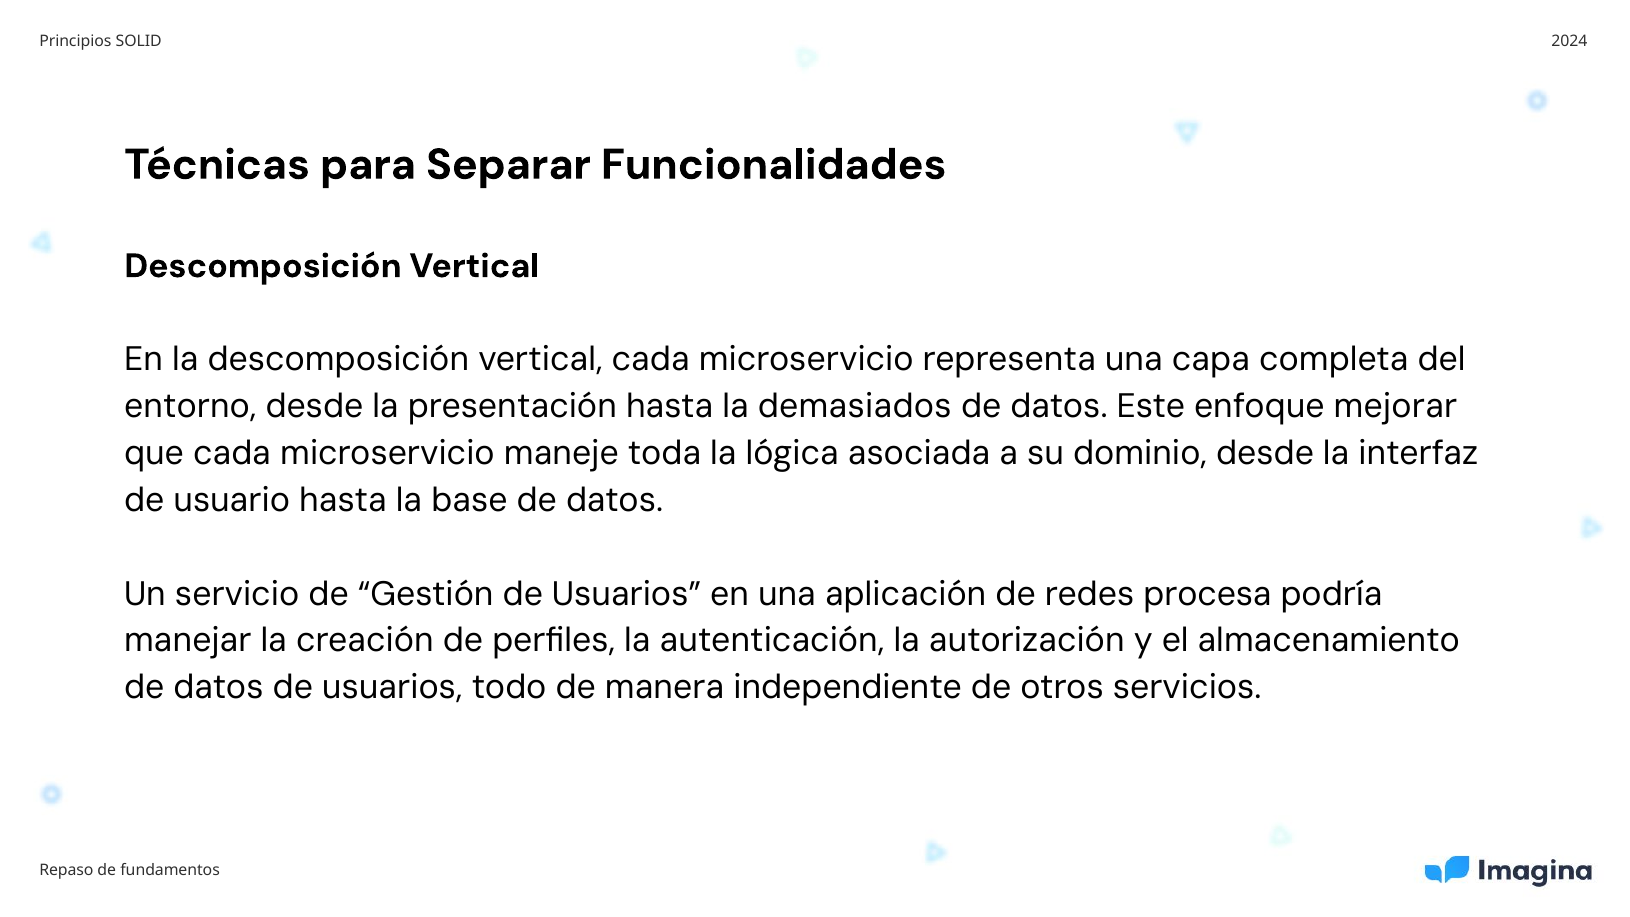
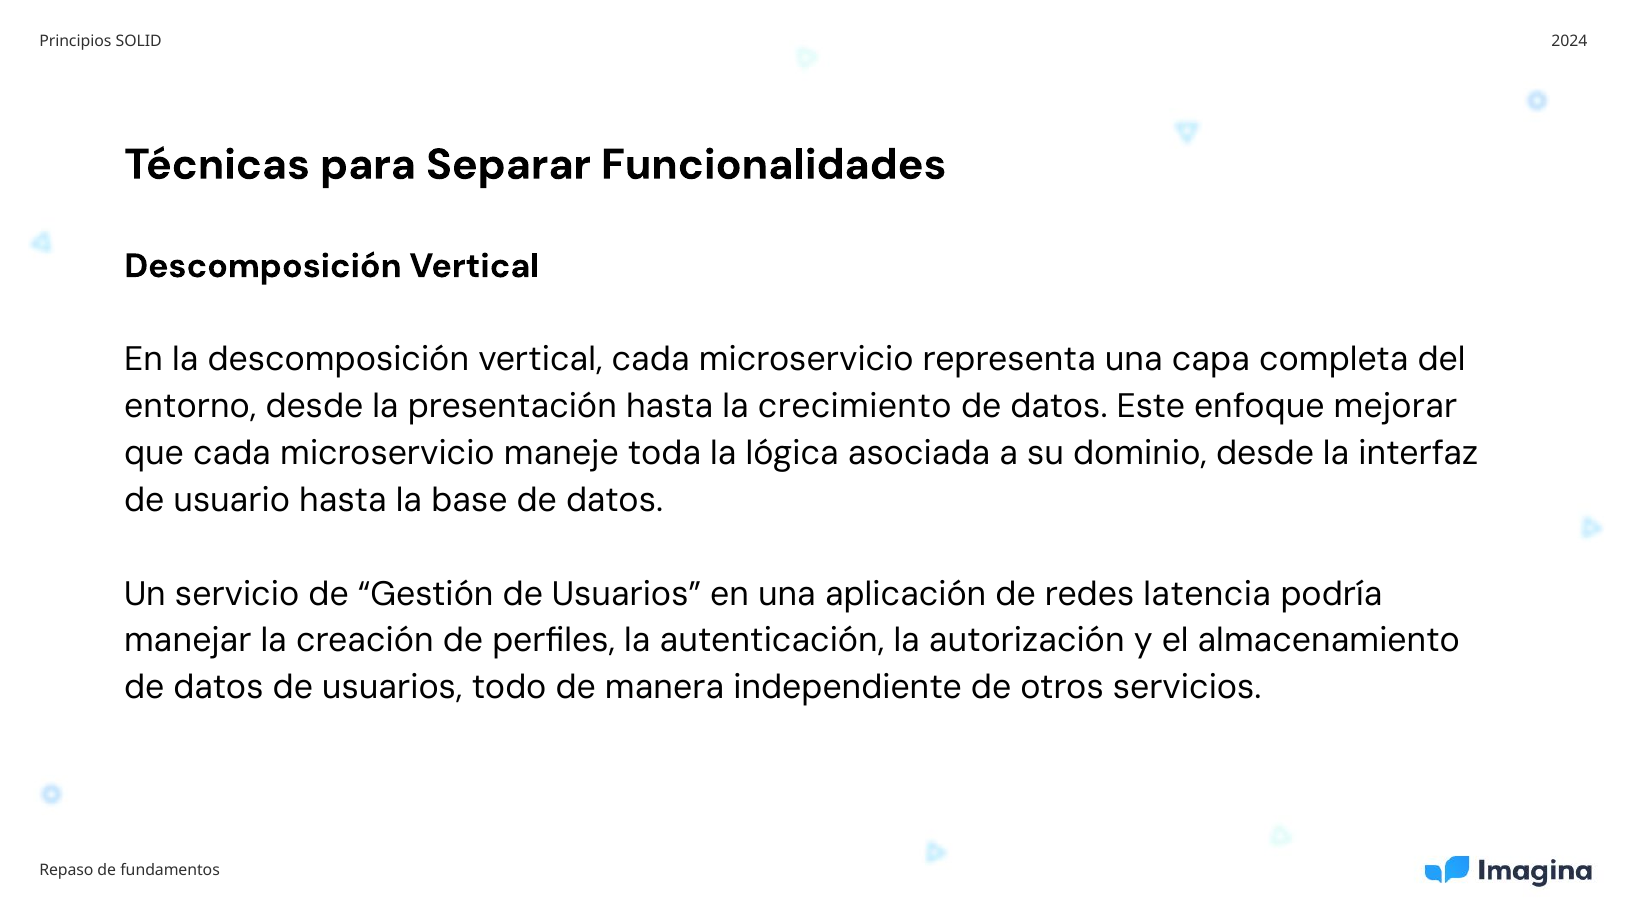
demasiados: demasiados -> crecimiento (855, 406)
procesa: procesa -> latencia (1207, 594)
